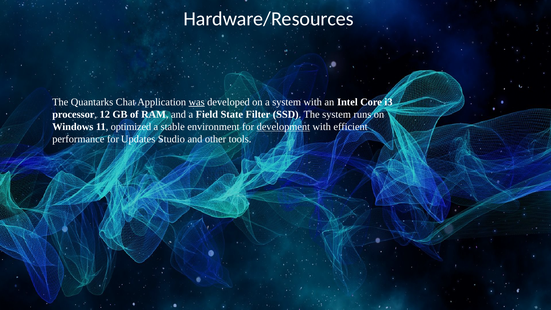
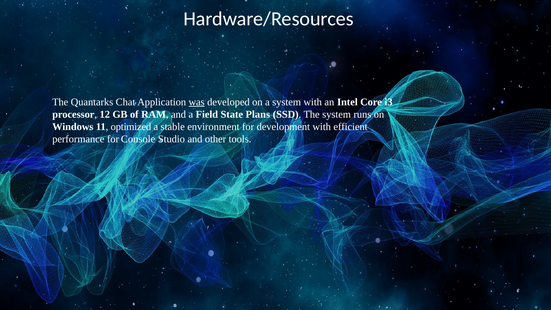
Filter: Filter -> Plans (258, 114)
development underline: present -> none (283, 127)
Updates: Updates -> Console (138, 139)
